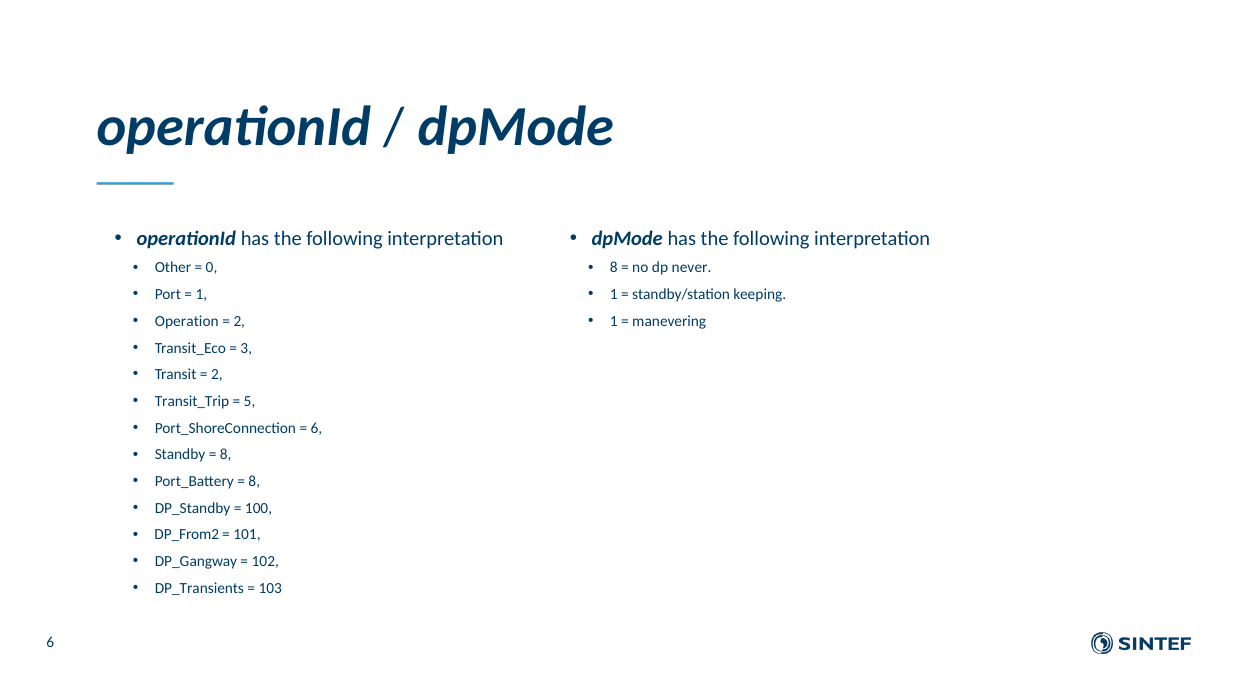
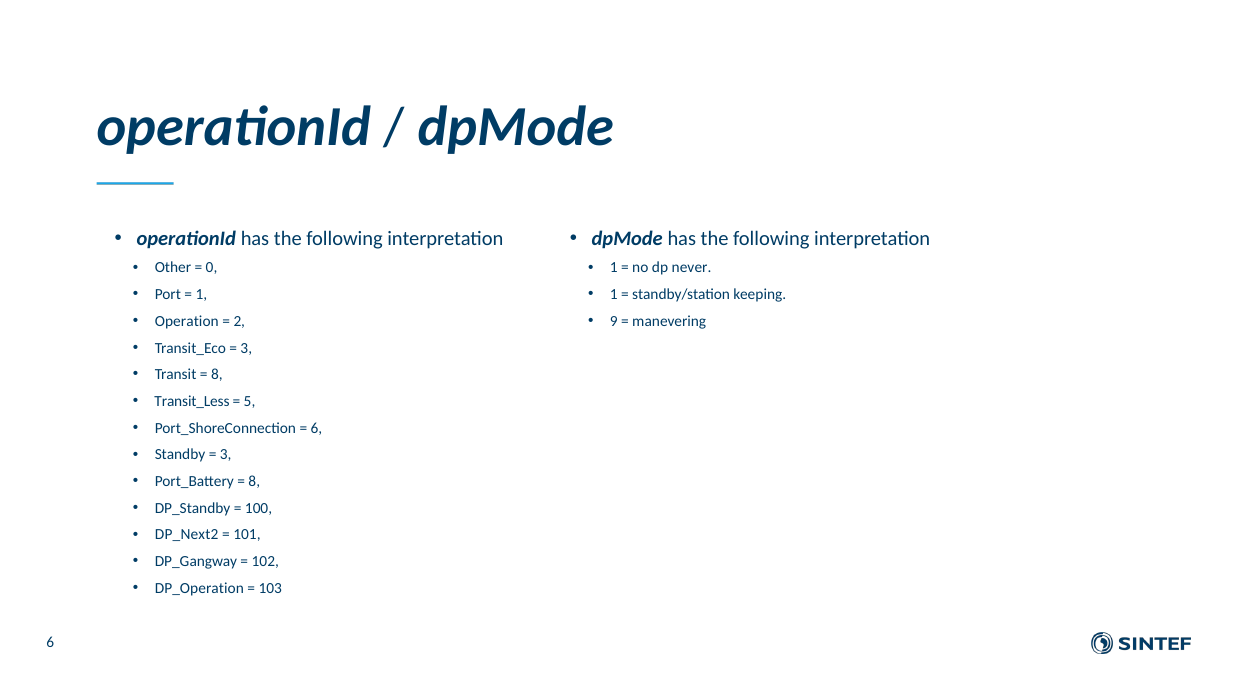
8: 8 -> 1 (614, 268)
1: 1 -> 9 (614, 322)
2: 2 -> 8 (217, 375)
Transit_Trip: Transit_Trip -> Transit_Less (192, 402)
8: 8 -> 3 (226, 455)
DP_From2: DP_From2 -> DP_Next2 (187, 535)
DP_Transients: DP_Transients -> DP_Operation (199, 589)
